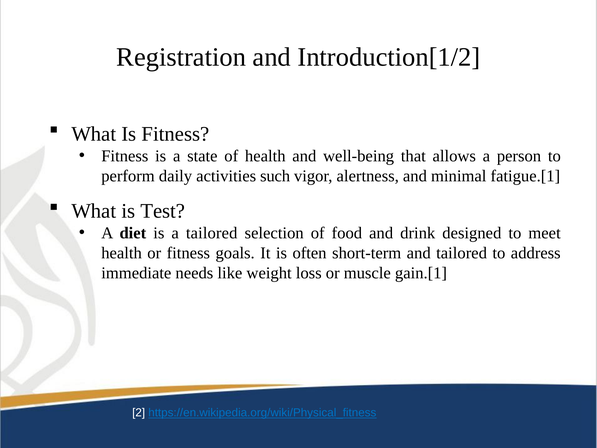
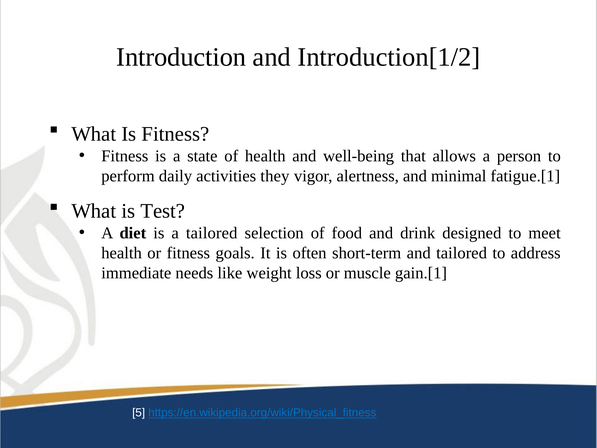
Registration: Registration -> Introduction (181, 57)
such: such -> they (275, 176)
2: 2 -> 5 (139, 413)
